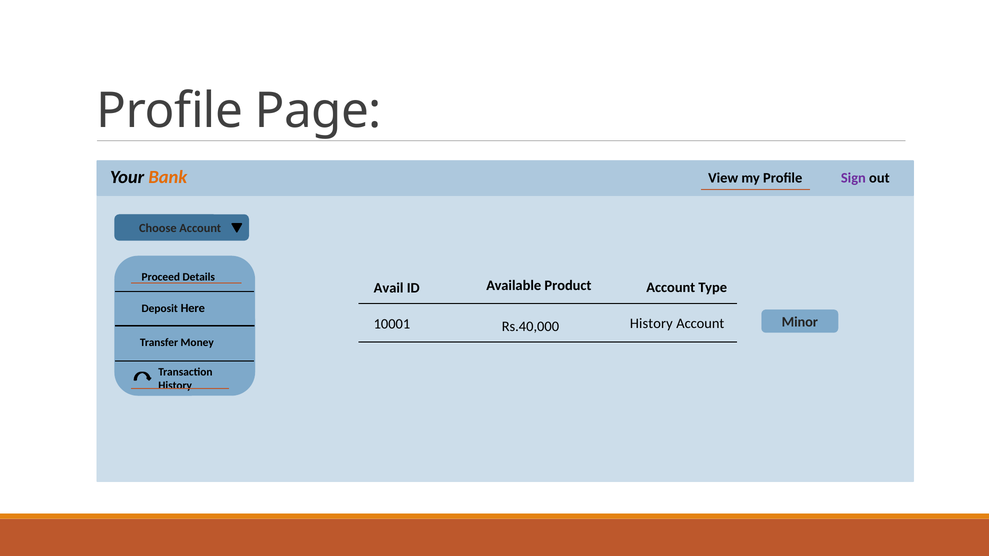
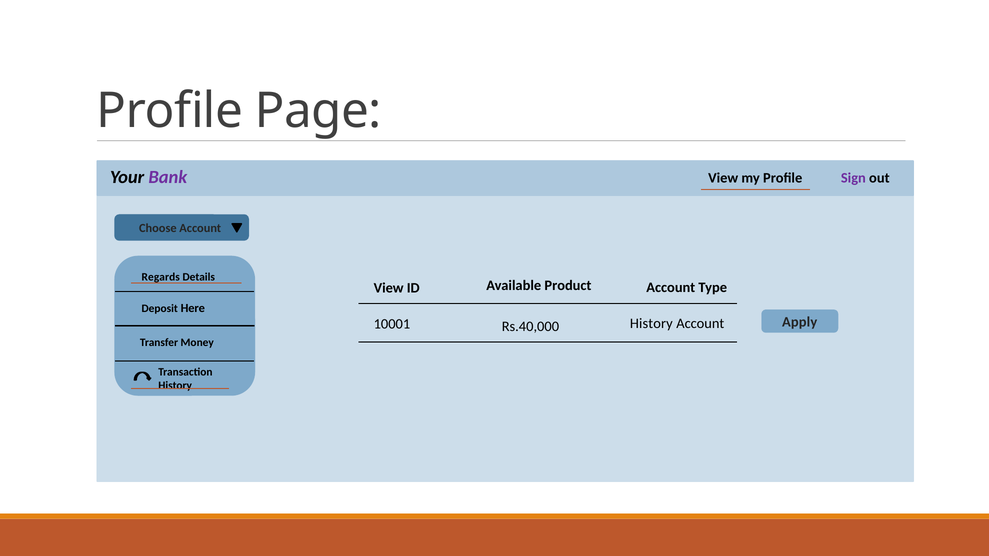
Bank colour: orange -> purple (168, 177)
Proceed: Proceed -> Regards (161, 277)
Avail: Avail -> View (389, 288)
Minor: Minor -> Apply (800, 322)
